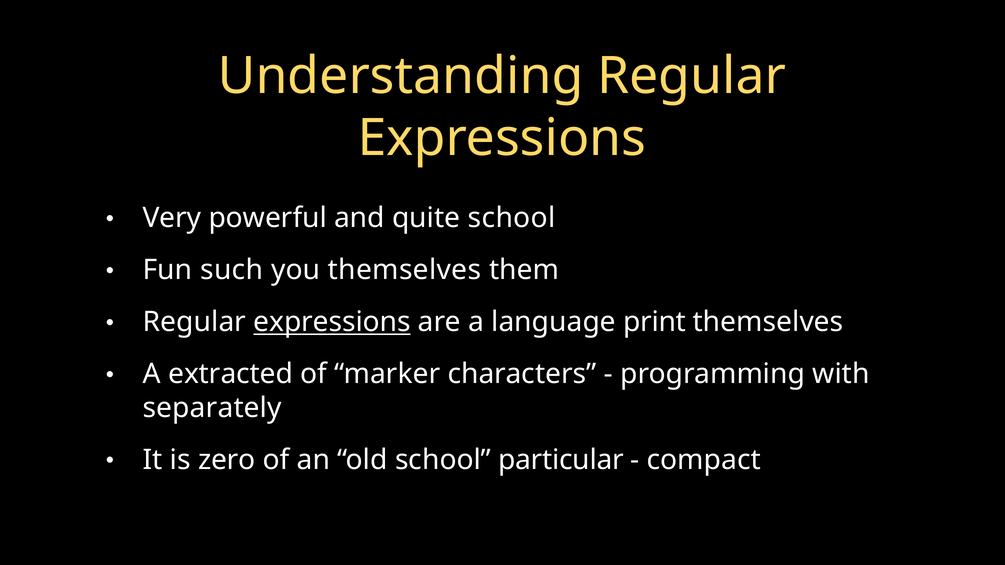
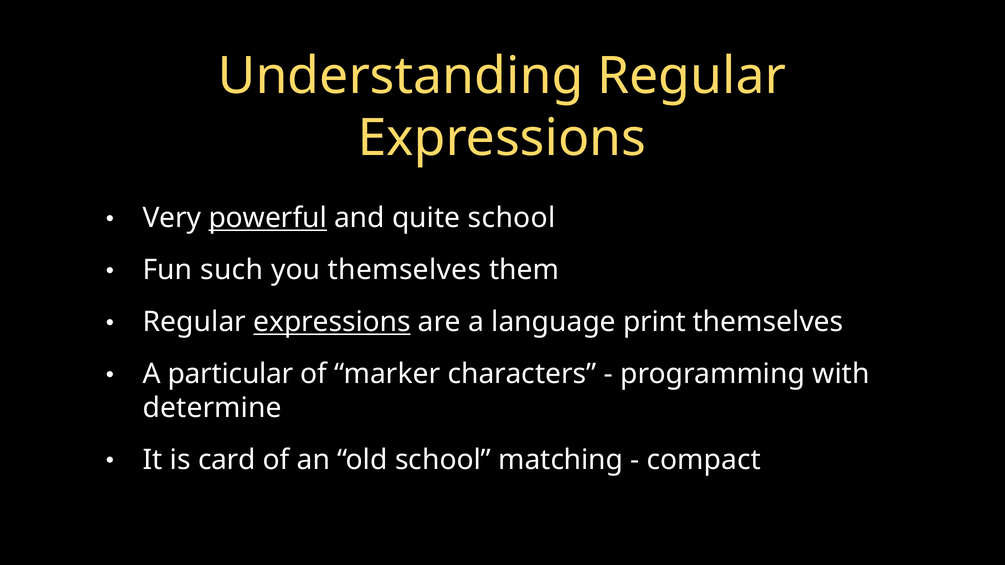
powerful underline: none -> present (268, 218)
extracted: extracted -> particular (231, 374)
separately: separately -> determine (212, 408)
zero: zero -> card (227, 460)
particular: particular -> matching (561, 460)
